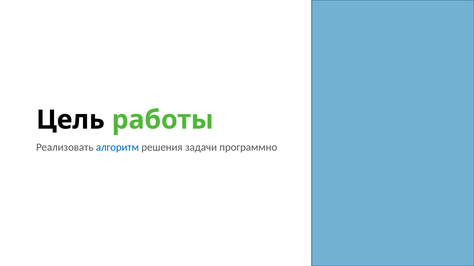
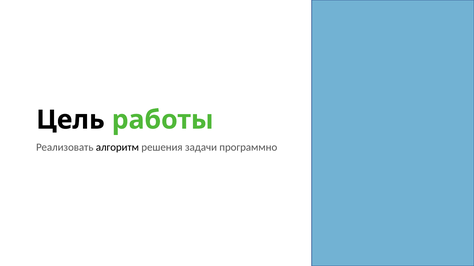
алгоритм colour: blue -> black (117, 148)
